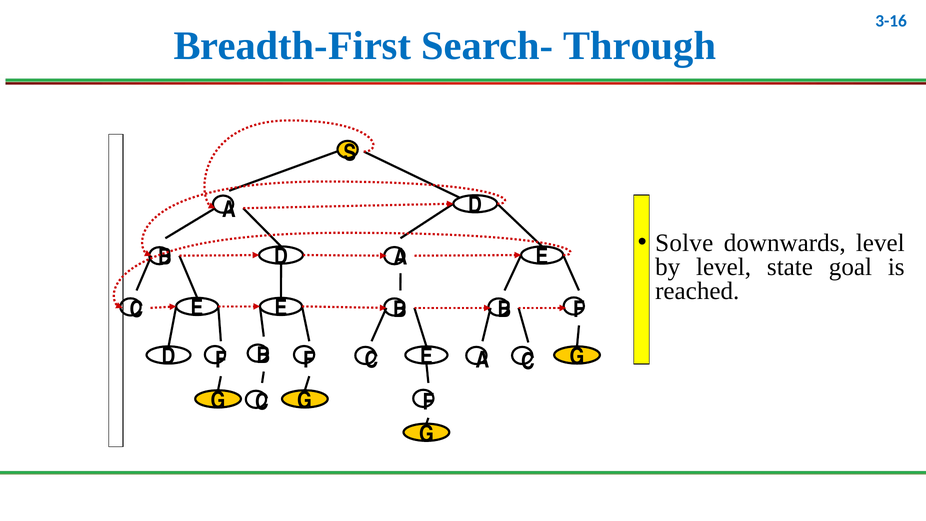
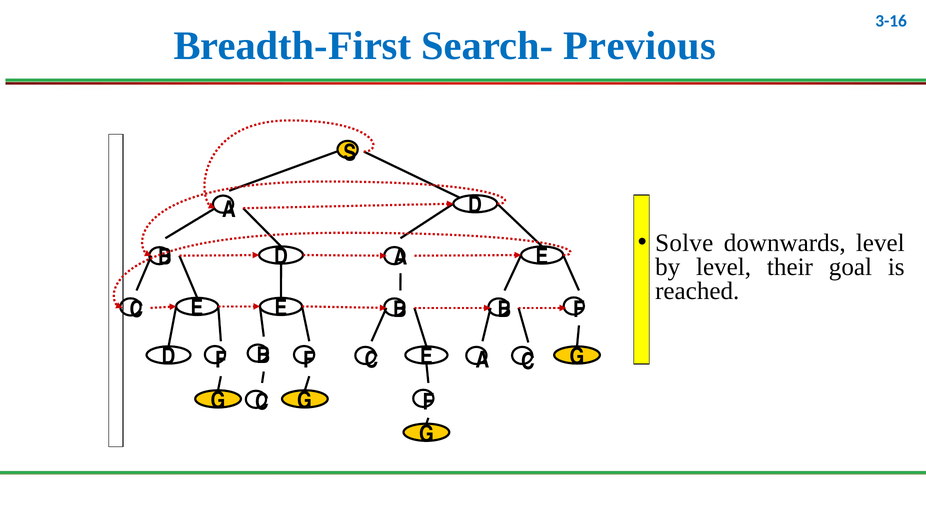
Through: Through -> Previous (640, 46)
state: state -> their (790, 267)
